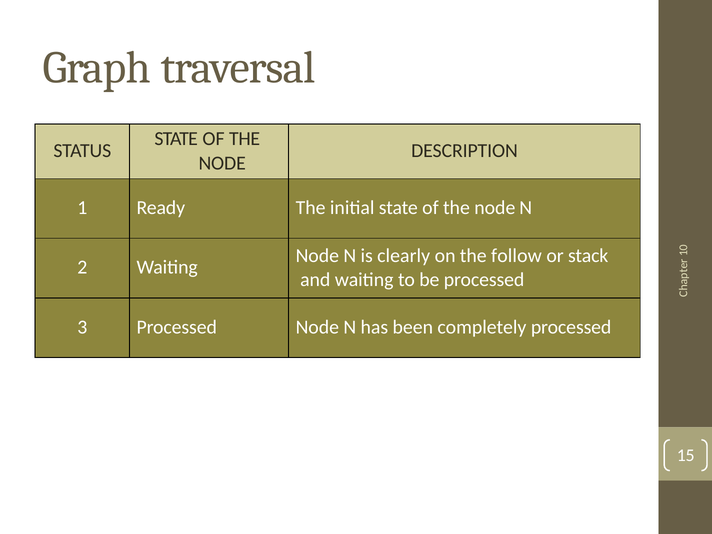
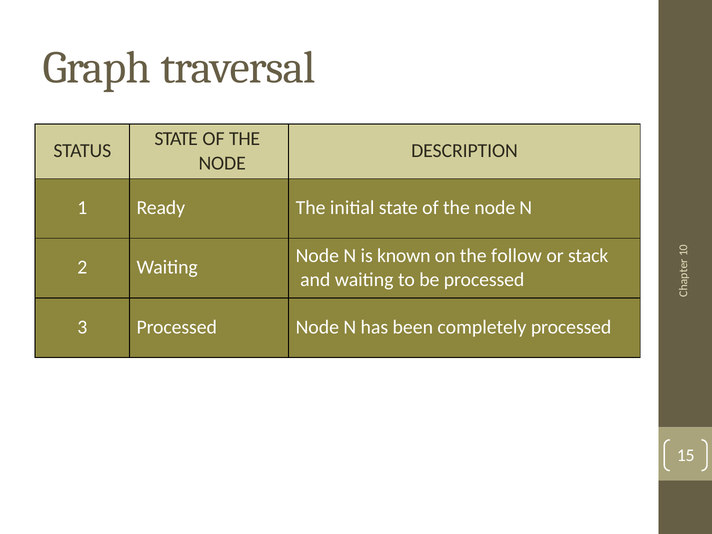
clearly: clearly -> known (404, 256)
